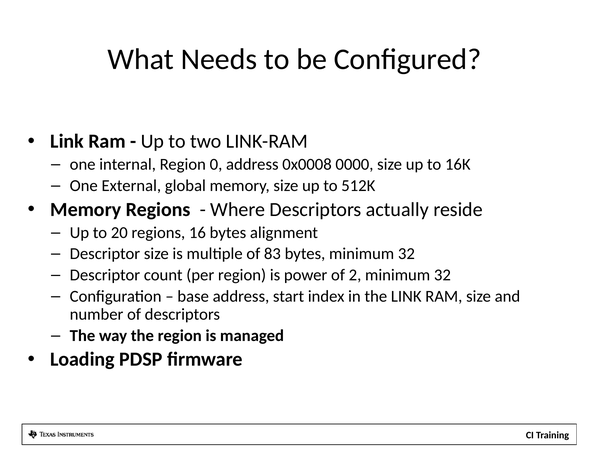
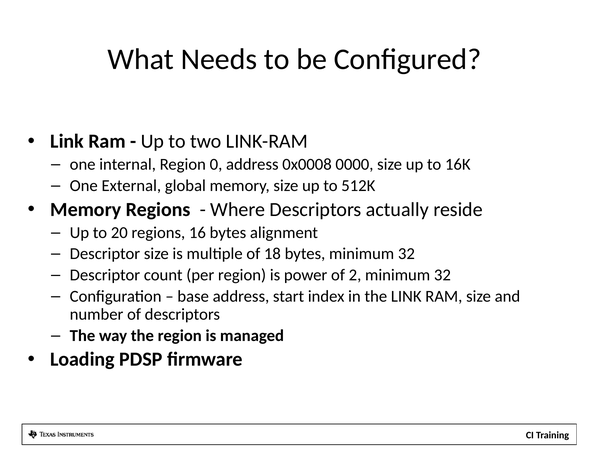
83: 83 -> 18 (272, 254)
